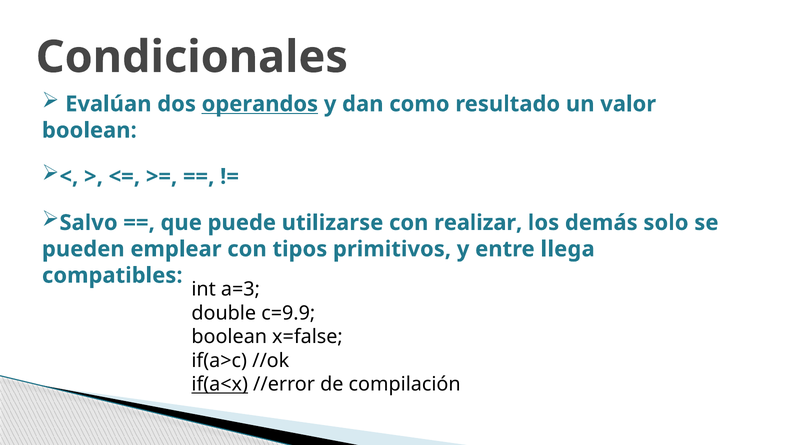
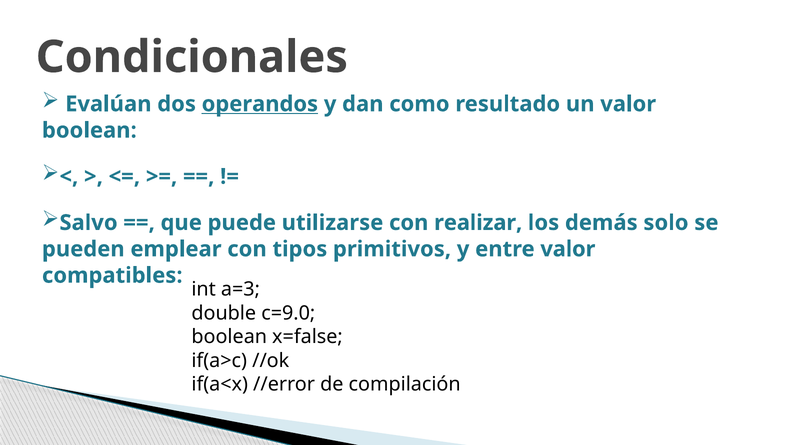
entre llega: llega -> valor (568, 249)
c=9.9: c=9.9 -> c=9.0 (288, 313)
if(a<x underline: present -> none (220, 384)
